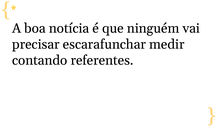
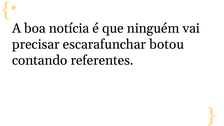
medir: medir -> botou (167, 44)
